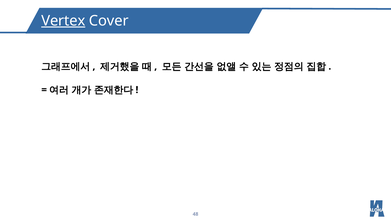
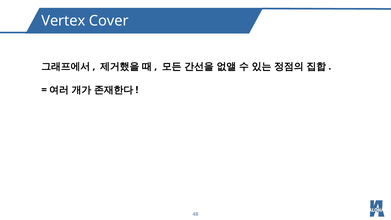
Vertex underline: present -> none (63, 21)
